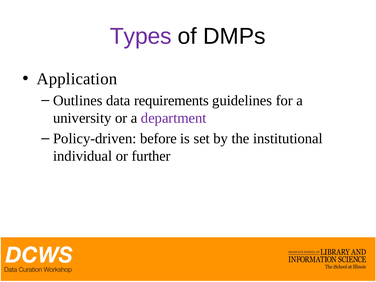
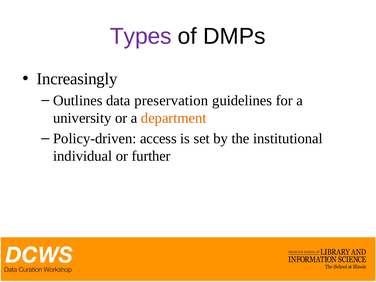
Application: Application -> Increasingly (77, 79)
requirements: requirements -> preservation (171, 100)
department colour: purple -> orange (174, 118)
before: before -> access (158, 139)
